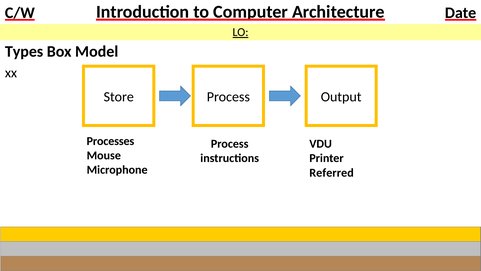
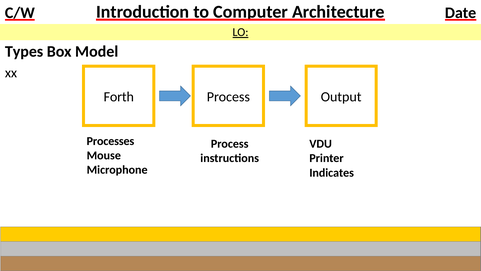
Store: Store -> Forth (119, 97)
Referred: Referred -> Indicates (332, 172)
